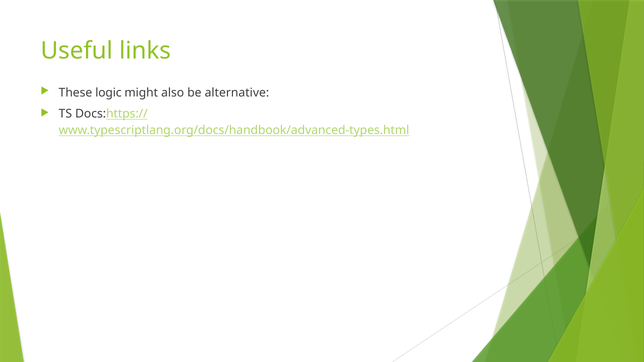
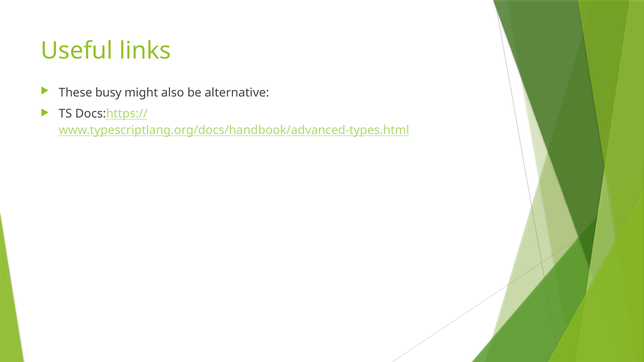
logic: logic -> busy (108, 93)
